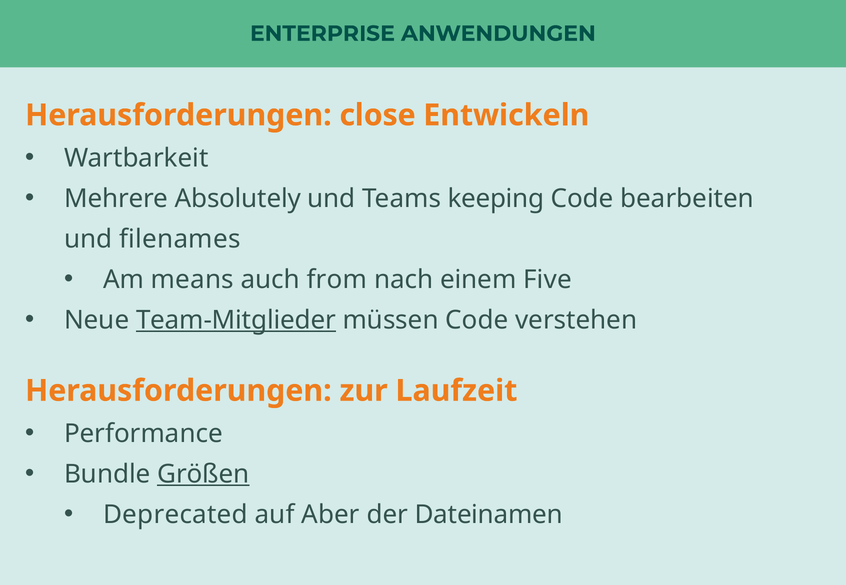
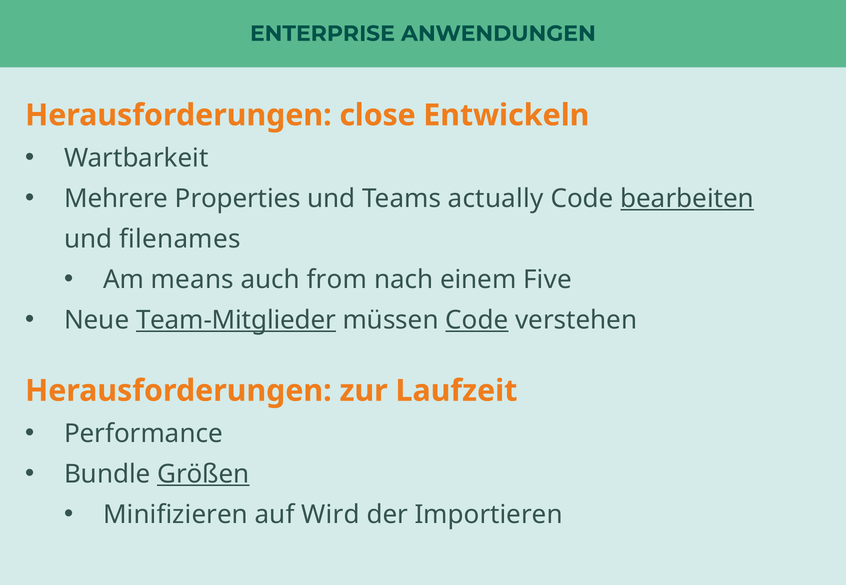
Absolutely: Absolutely -> Properties (238, 199)
keeping: keeping -> actually (496, 199)
bearbeiten underline: none -> present (687, 199)
Code underline: none -> present (477, 321)
Deprecated: Deprecated -> Minifizieren (176, 515)
Aber: Aber -> Wird (330, 515)
Dateinamen: Dateinamen -> Importieren (489, 515)
